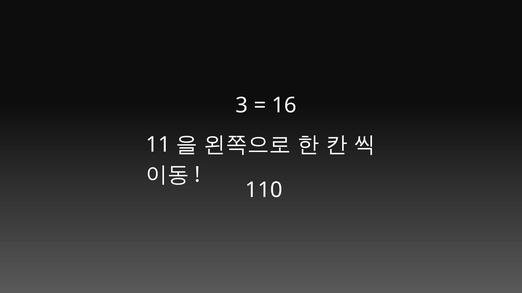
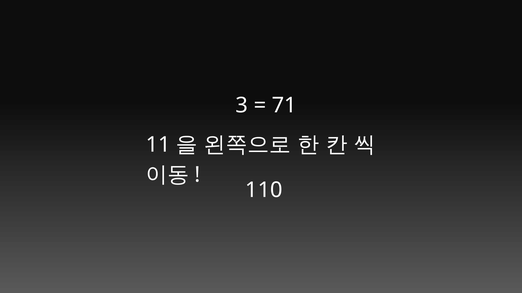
16: 16 -> 71 (284, 106)
